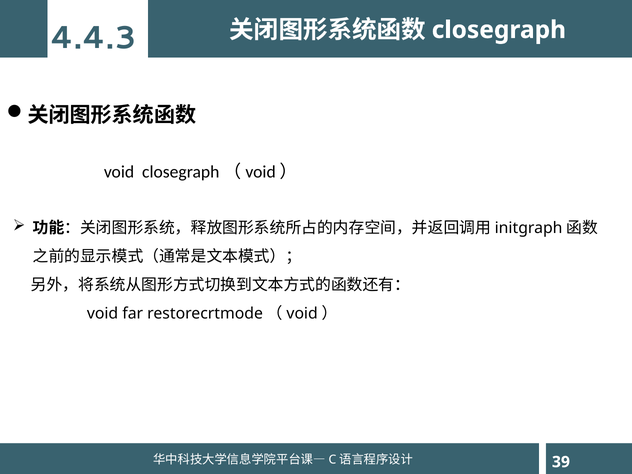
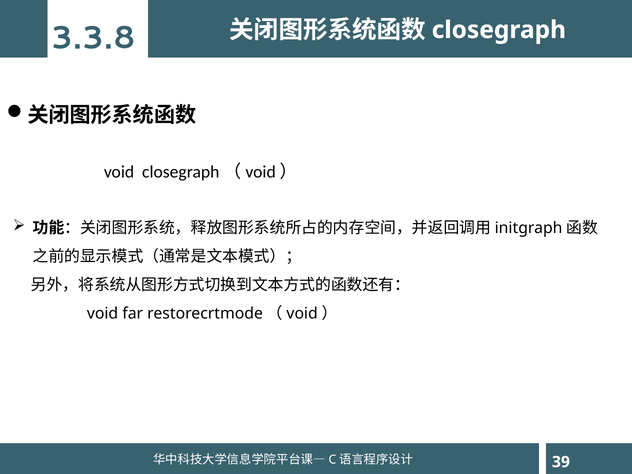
4.4.3: 4.4.3 -> 3.3.8 (93, 38)
